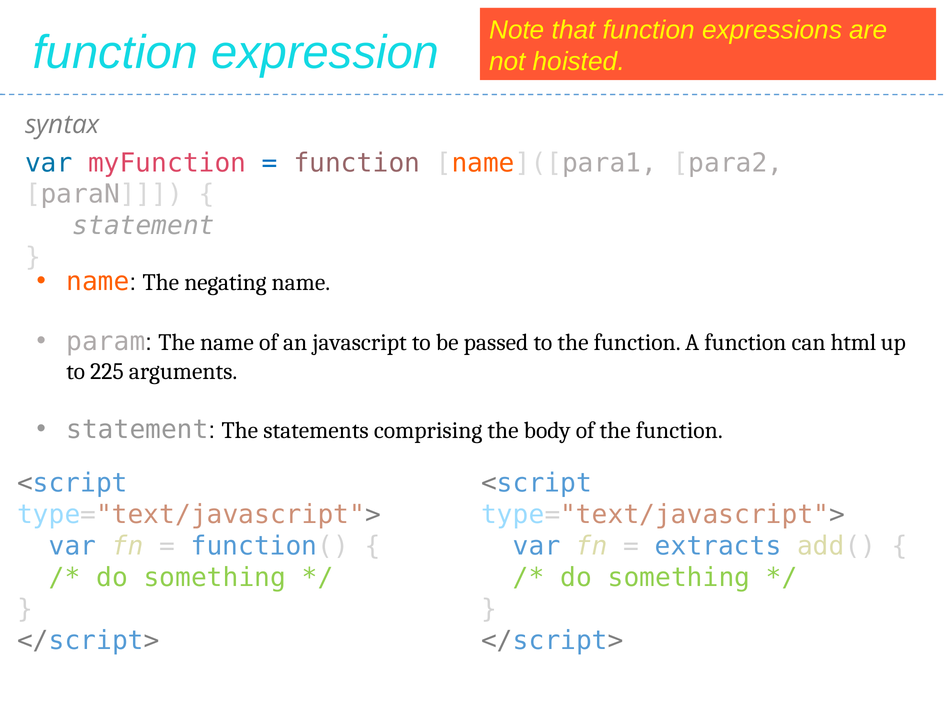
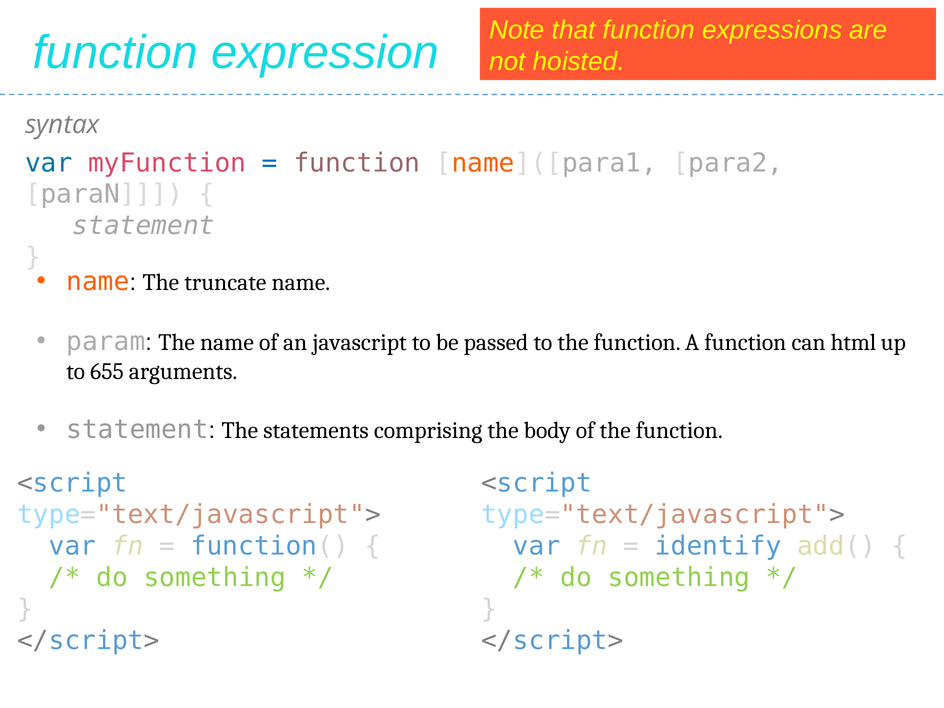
negating: negating -> truncate (225, 283)
225: 225 -> 655 (107, 371)
extracts: extracts -> identify (718, 546)
